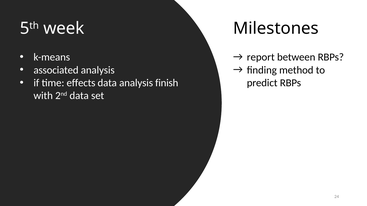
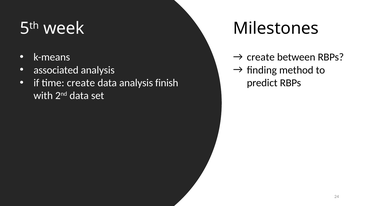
report: report -> create (261, 57)
time effects: effects -> create (81, 83)
